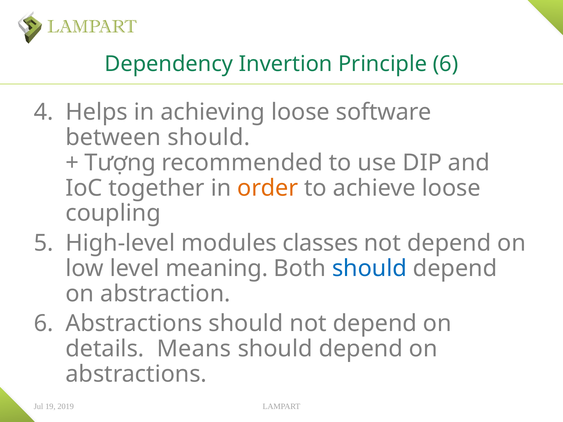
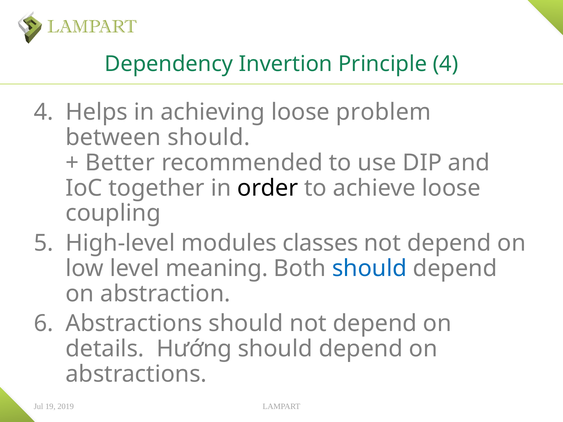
Principle 6: 6 -> 4 (446, 64)
software: software -> problem (384, 112)
Tượng: Tượng -> Better (120, 163)
order colour: orange -> black (268, 188)
Means: Means -> Hướng (194, 349)
